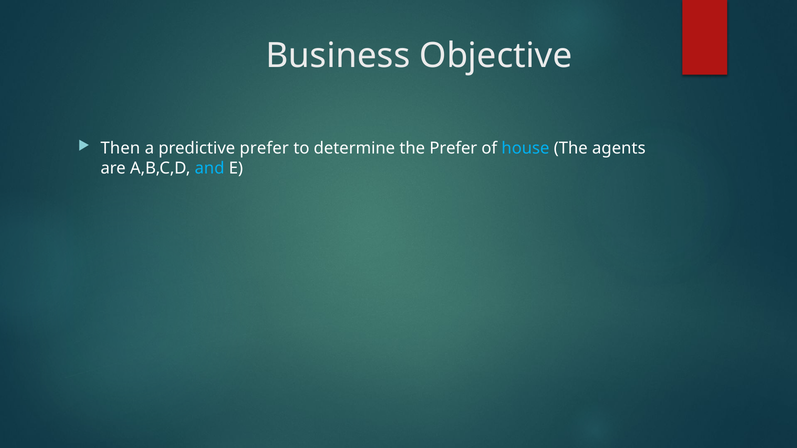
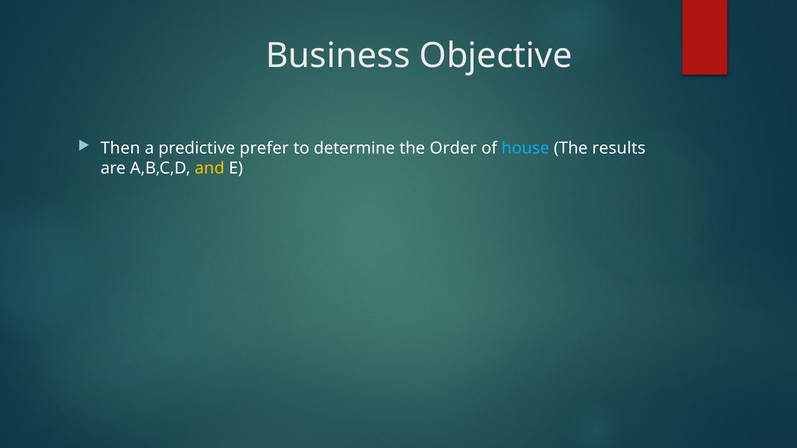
the Prefer: Prefer -> Order (453, 148)
agents: agents -> results (619, 148)
and colour: light blue -> yellow (210, 168)
